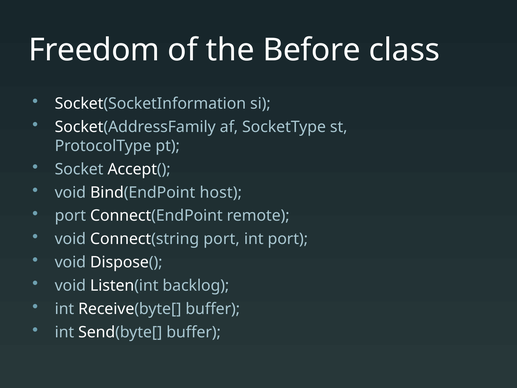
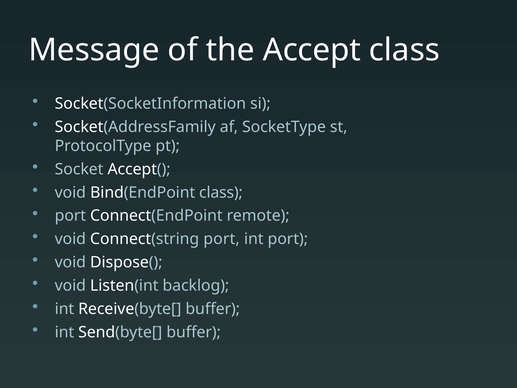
Freedom: Freedom -> Message (94, 50)
Before: Before -> Accept (312, 50)
Bind(EndPoint host: host -> class (221, 192)
